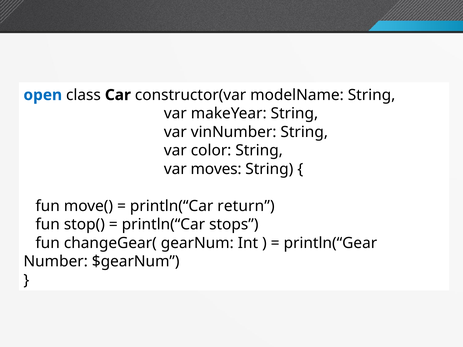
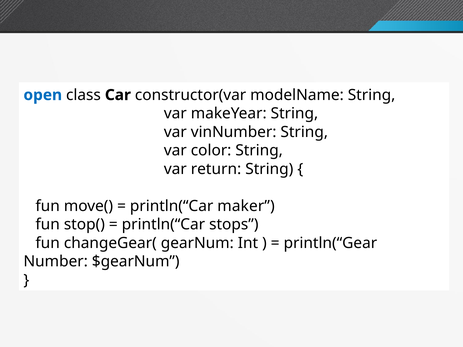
moves: moves -> return (216, 169)
return: return -> maker (246, 206)
